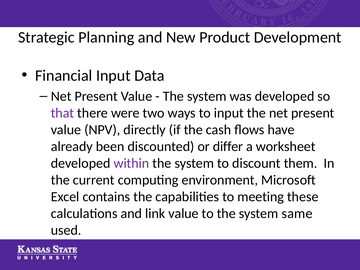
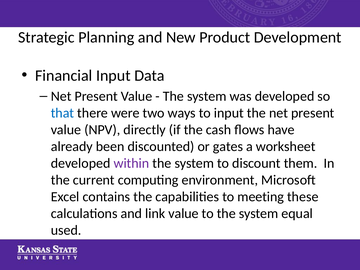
that colour: purple -> blue (62, 113)
differ: differ -> gates (228, 146)
same: same -> equal (297, 214)
